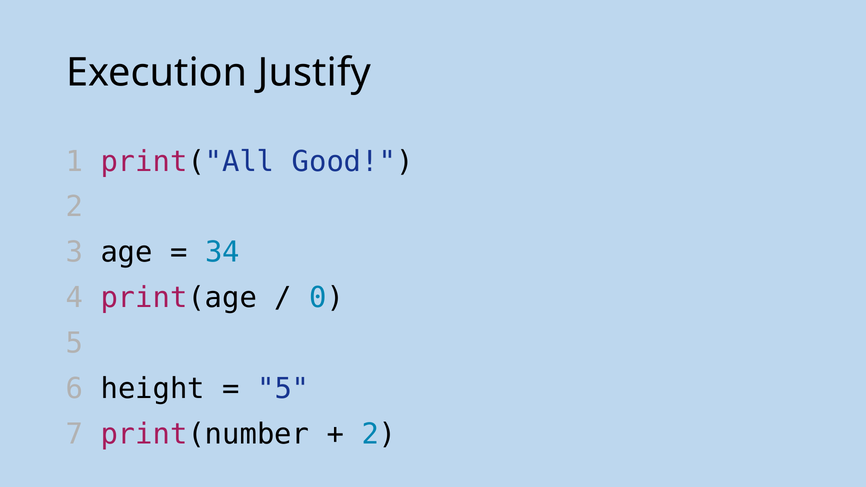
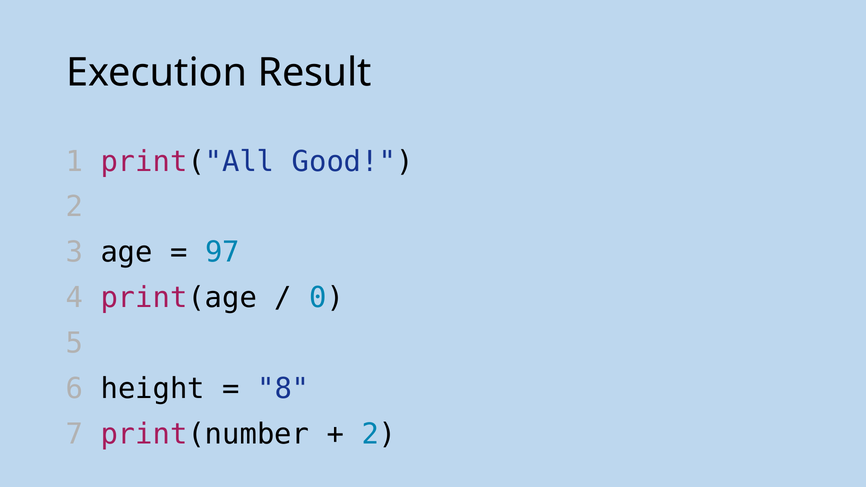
Justify: Justify -> Result (315, 73)
34: 34 -> 97 (222, 252)
5: 5 -> 8 (283, 389)
